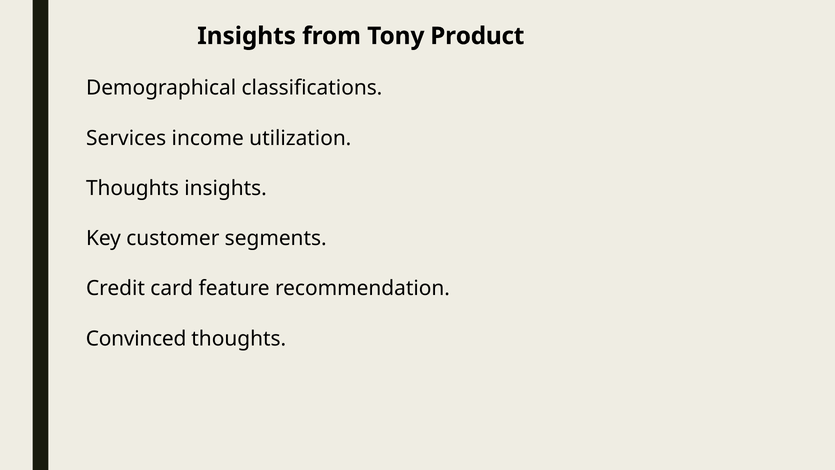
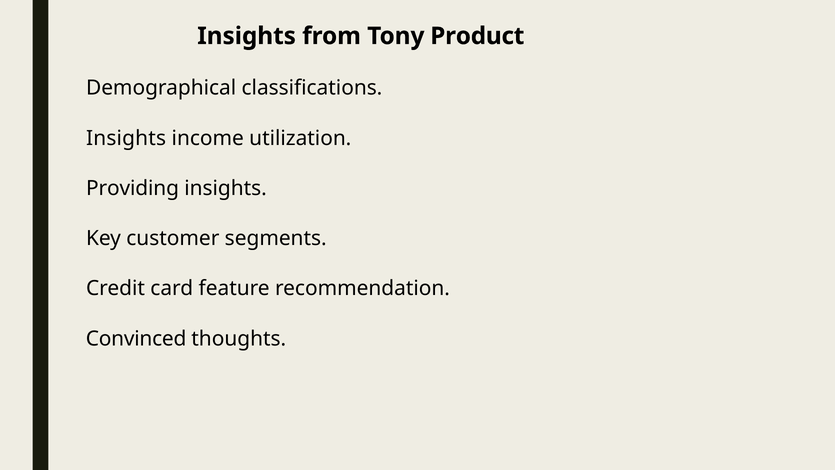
Services: Services -> Insights (126, 138)
Thoughts: Thoughts -> Providing (133, 188)
